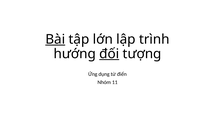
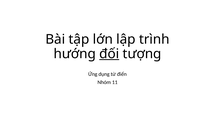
Bài underline: present -> none (55, 39)
